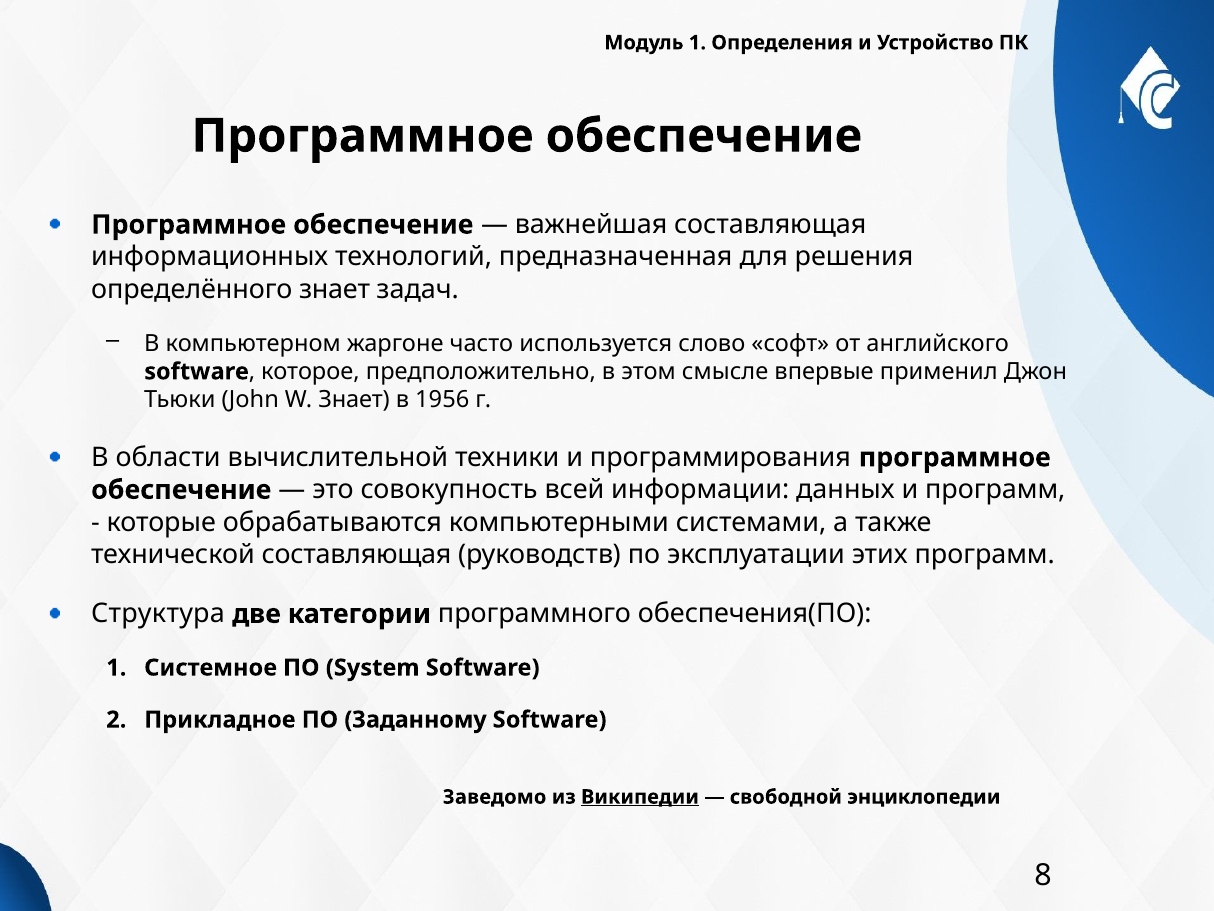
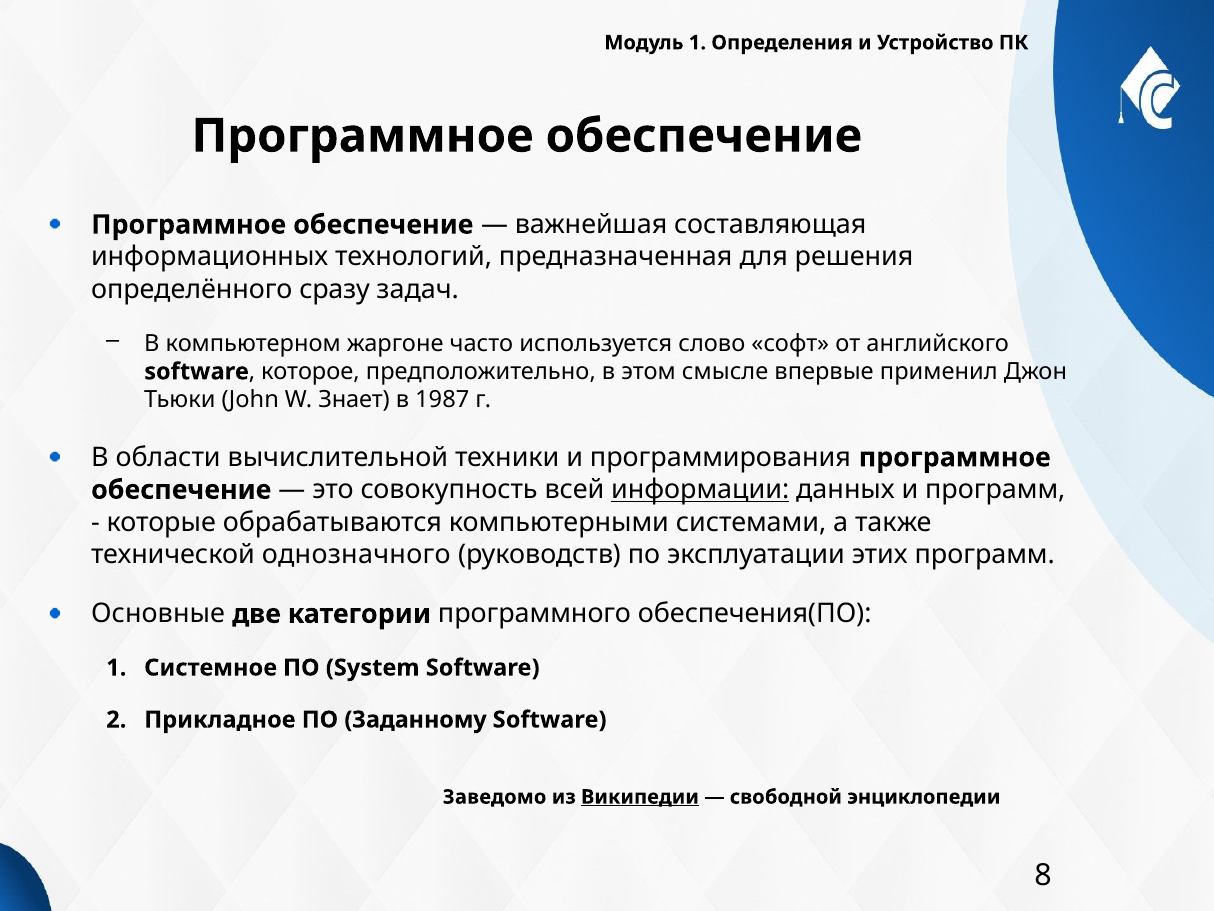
определённого знает: знает -> сразу (335, 289)
1956: 1956 -> 1987 (442, 400)
информации underline: none -> present (700, 490)
технической составляющая: составляющая -> однозначного (356, 554)
Структура: Структура -> Основные (158, 614)
